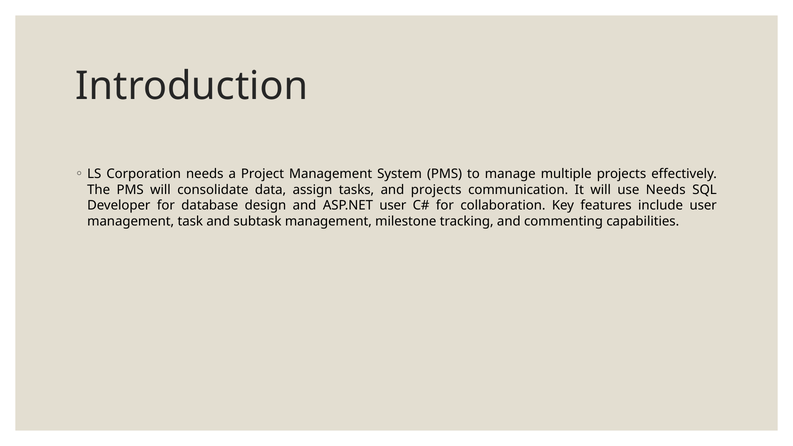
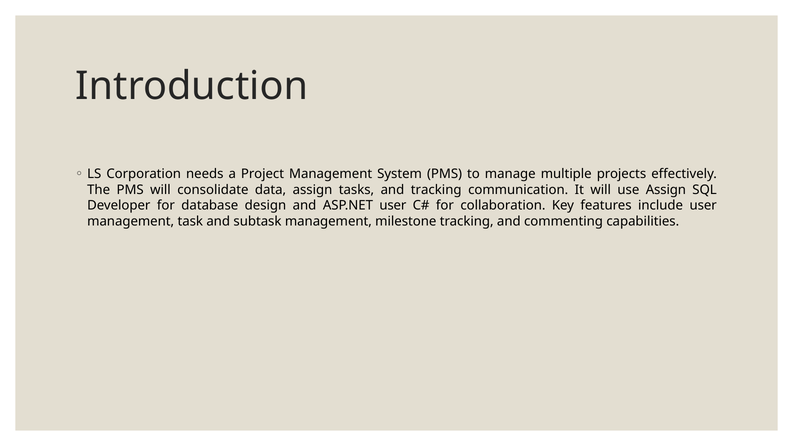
and projects: projects -> tracking (436, 190)
use Needs: Needs -> Assign (666, 190)
